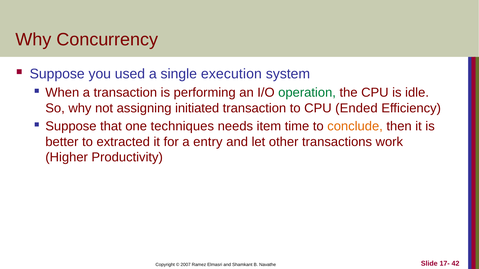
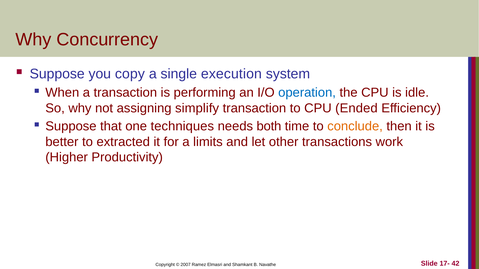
used: used -> copy (130, 74)
operation colour: green -> blue (307, 93)
initiated: initiated -> simplify (197, 108)
item: item -> both (269, 126)
entry: entry -> limits (208, 142)
